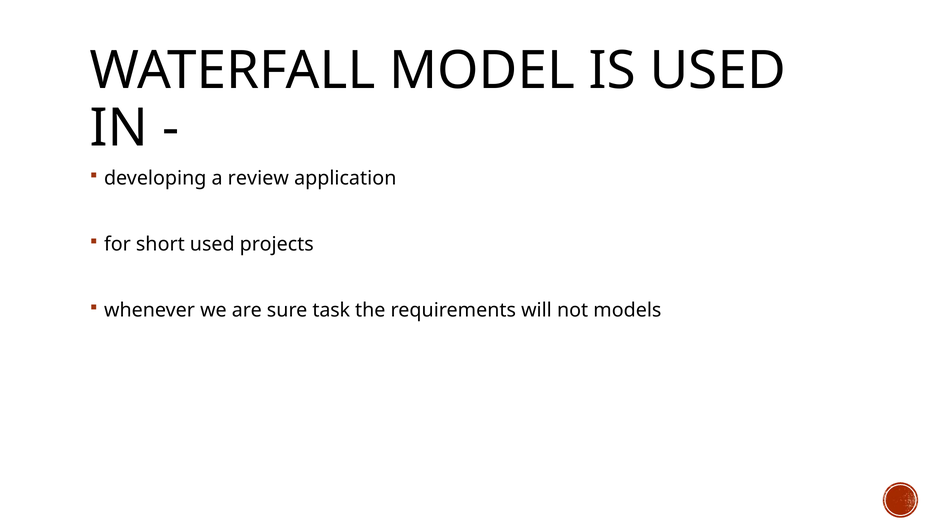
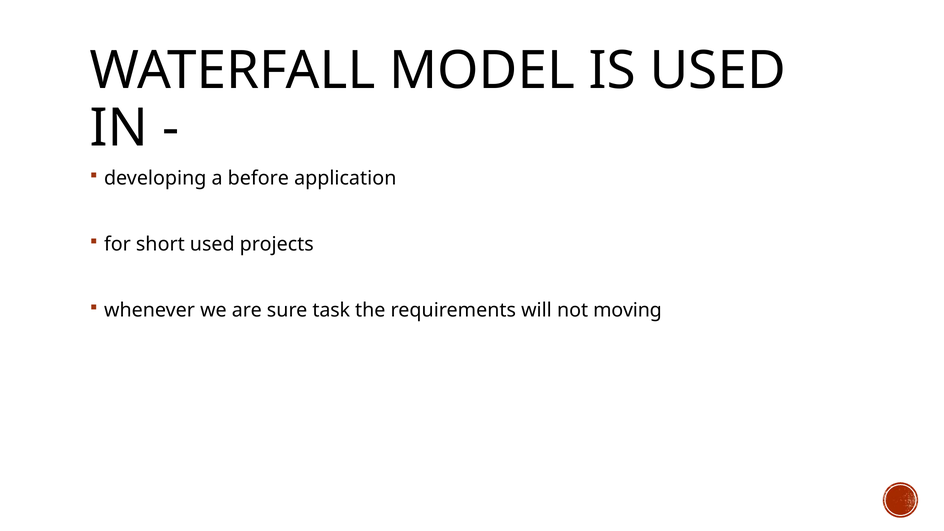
review: review -> before (258, 178)
models: models -> moving (627, 310)
